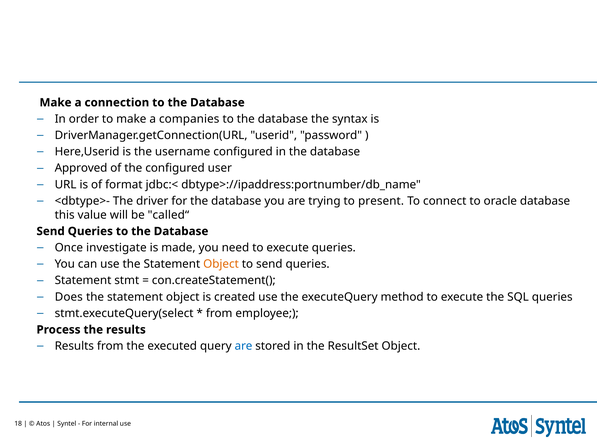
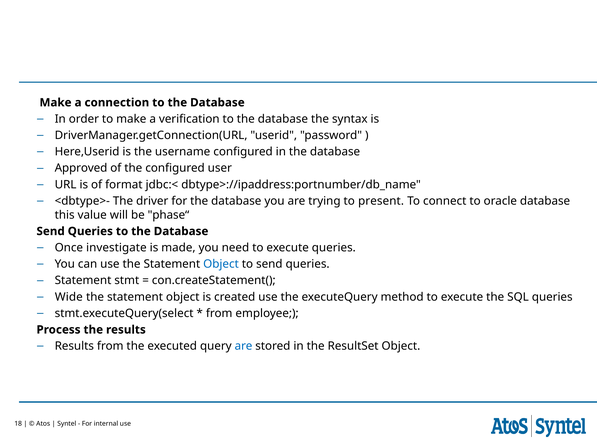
companies: companies -> verification (189, 119)
called“: called“ -> phase“ (168, 215)
Object colour: orange -> blue (221, 265)
Does: Does -> Wide (69, 297)
